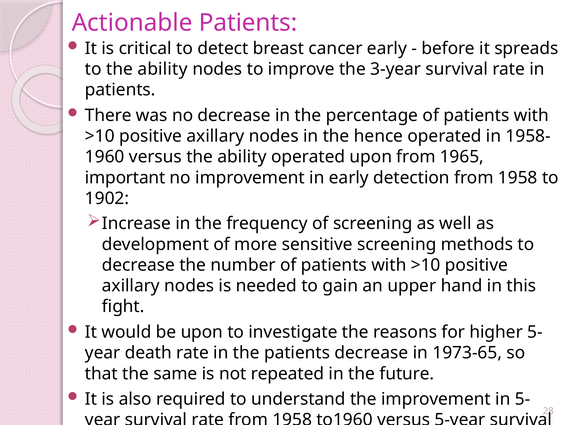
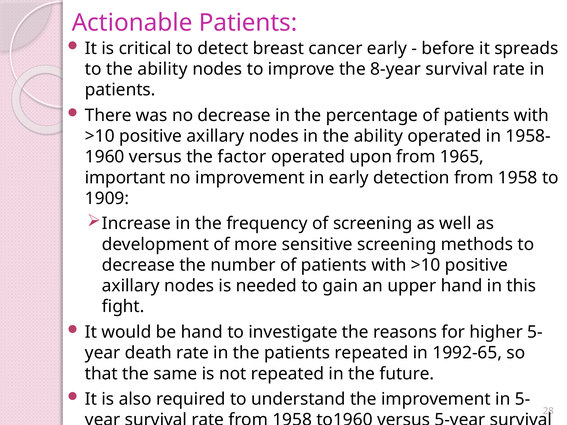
3-year: 3-year -> 8-year (396, 69)
in the hence: hence -> ability (378, 136)
versus the ability: ability -> factor (242, 157)
1902: 1902 -> 1909 (107, 199)
be upon: upon -> hand (202, 332)
patients decrease: decrease -> repeated (371, 353)
1973-65: 1973-65 -> 1992-65 (467, 353)
